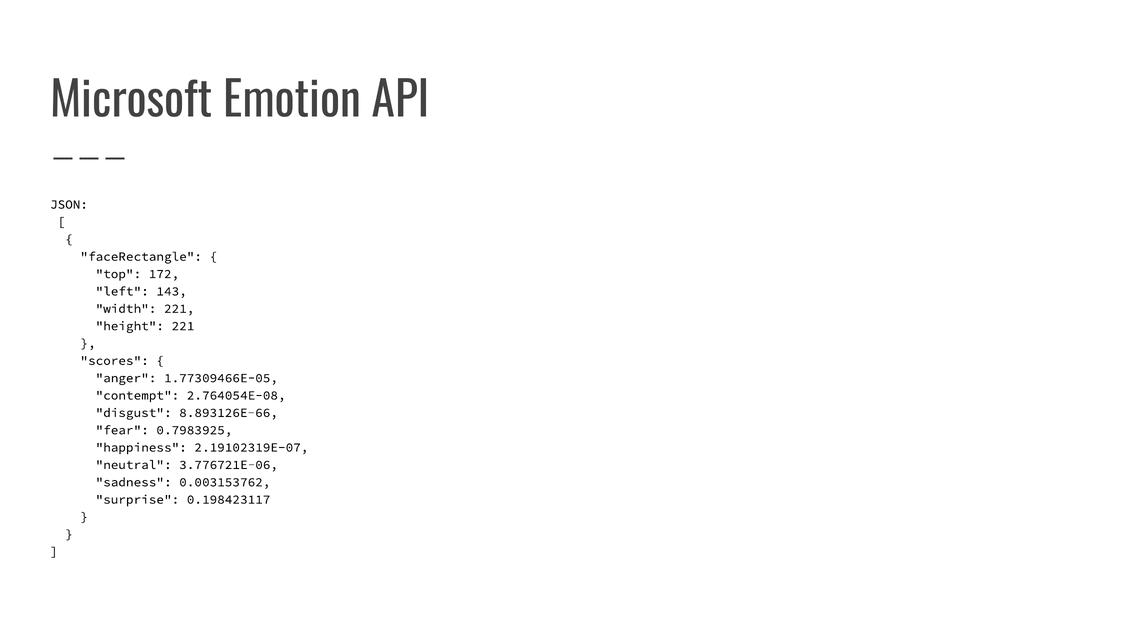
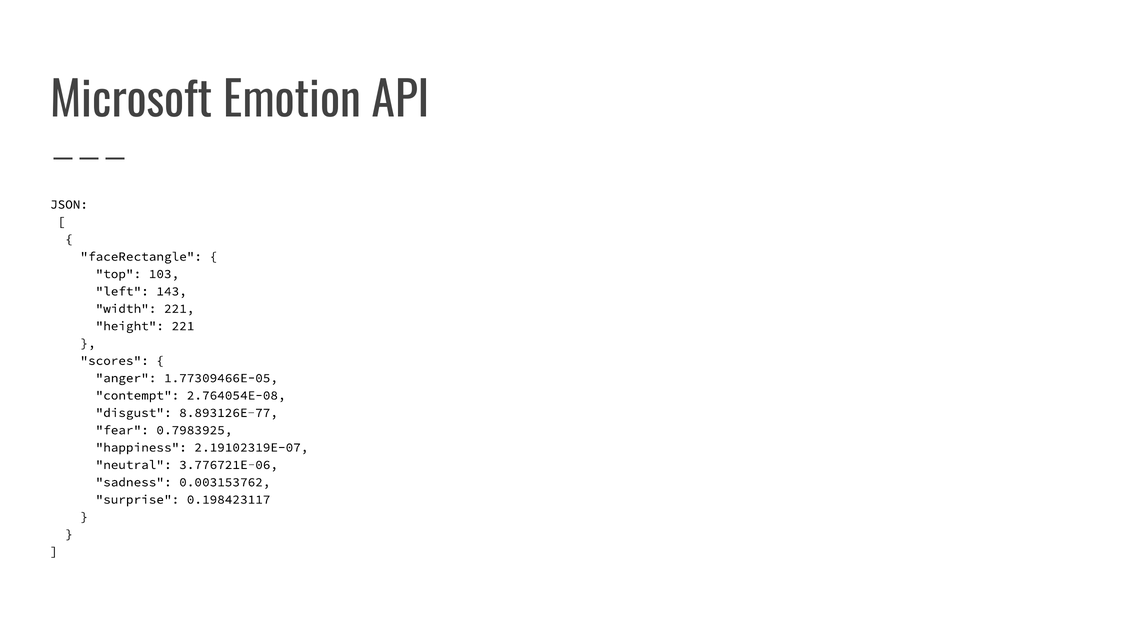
172: 172 -> 103 (164, 274)
8.893126E-66: 8.893126E-66 -> 8.893126E-77 (229, 413)
